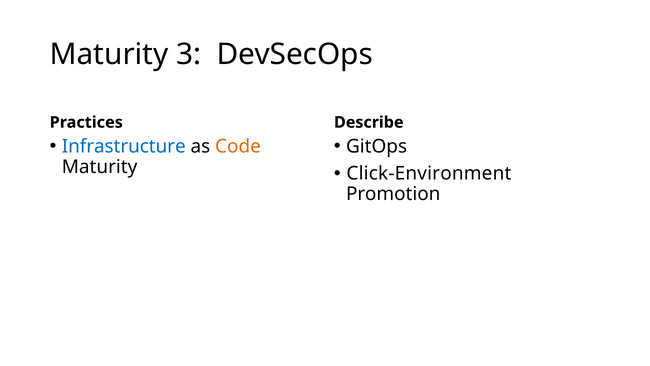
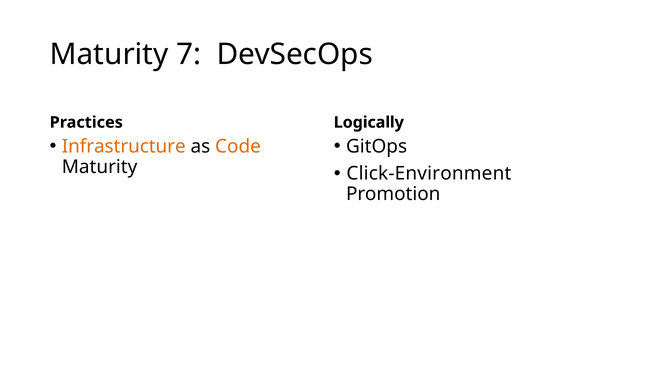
3: 3 -> 7 (189, 55)
Describe: Describe -> Logically (369, 122)
Infrastructure colour: blue -> orange (124, 146)
